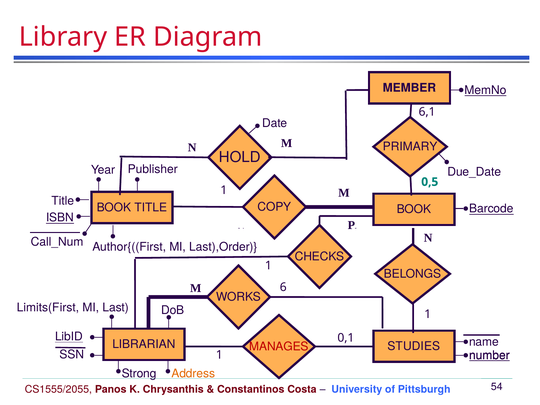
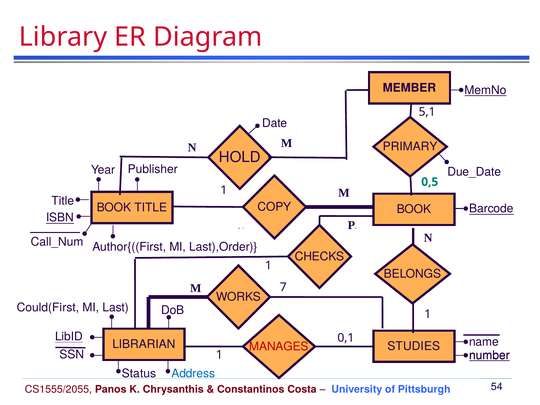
6,1: 6,1 -> 5,1 (427, 112)
6: 6 -> 7 (283, 287)
Limits(First: Limits(First -> Could(First (48, 308)
Strong: Strong -> Status (139, 374)
Address colour: orange -> blue (193, 374)
